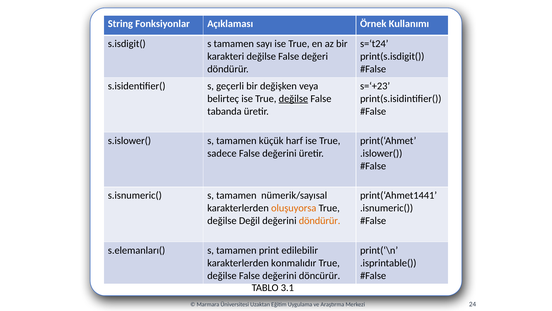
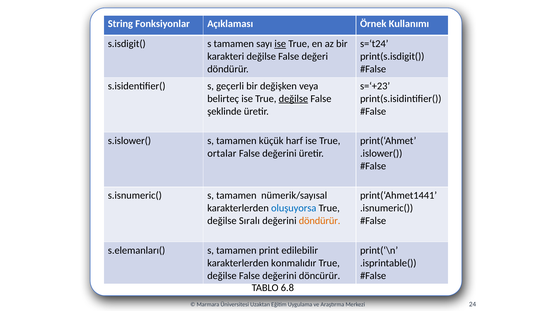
ise underline: none -> present (280, 44)
tabanda: tabanda -> şeklinde (224, 111)
sadece: sadece -> ortalar (222, 153)
oluşuyorsa colour: orange -> blue (294, 208)
Değil: Değil -> Sıralı (249, 220)
3.1: 3.1 -> 6.8 (287, 287)
